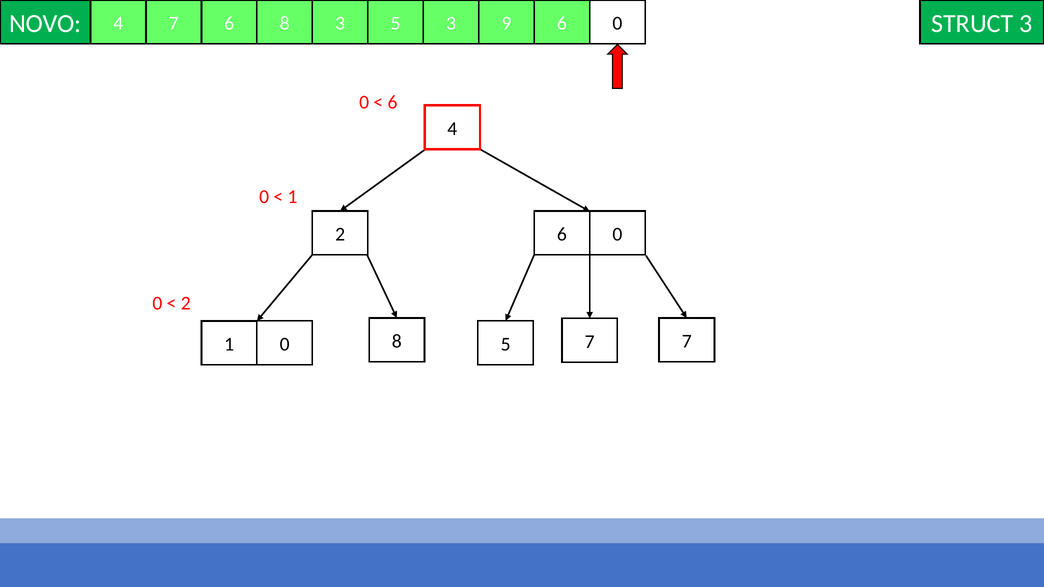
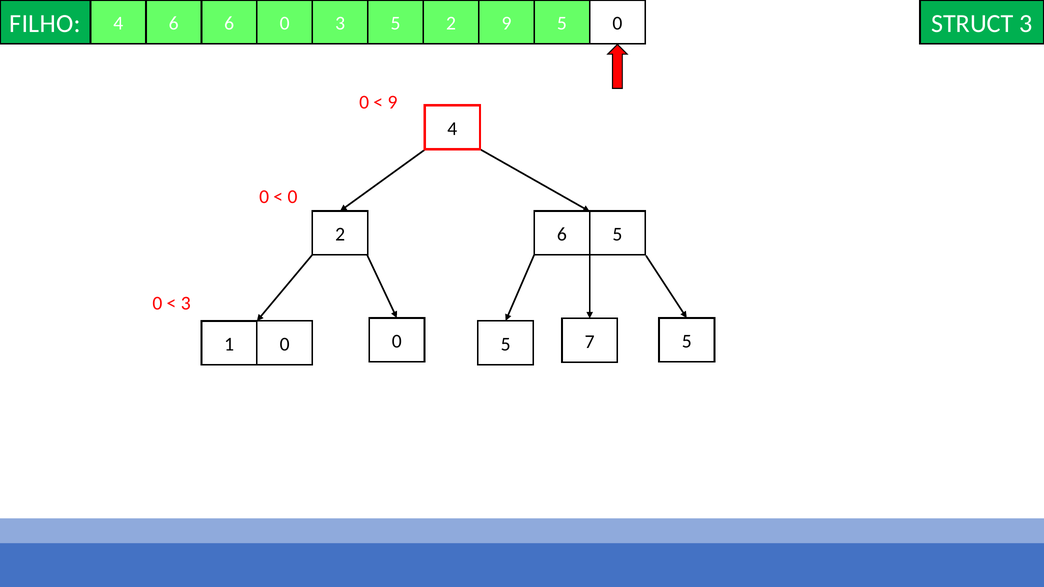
NOVO: NOVO -> FILHO (45, 24)
4 7: 7 -> 6 (174, 23)
6 8: 8 -> 0 (285, 23)
5 3: 3 -> 2 (451, 23)
9 6: 6 -> 5 (562, 23)
6: 6 -> 9 (392, 102)
1: 1 -> 0 (292, 197)
0: 0 -> 5 (617, 234)
2: 2 -> 3 (186, 303)
7 7: 7 -> 5 (687, 341)
1 8: 8 -> 0 (397, 341)
